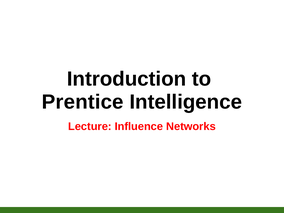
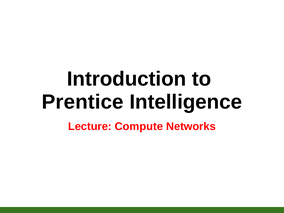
Influence: Influence -> Compute (139, 127)
